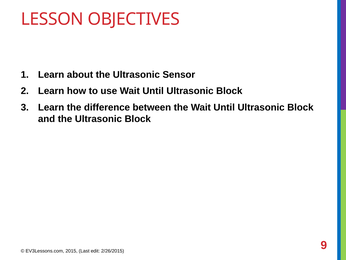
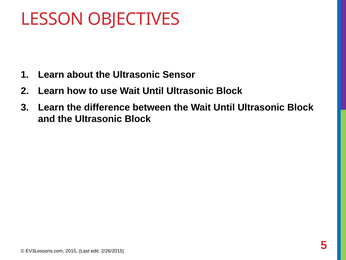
9: 9 -> 5 (324, 245)
